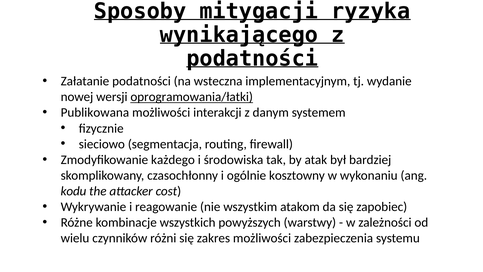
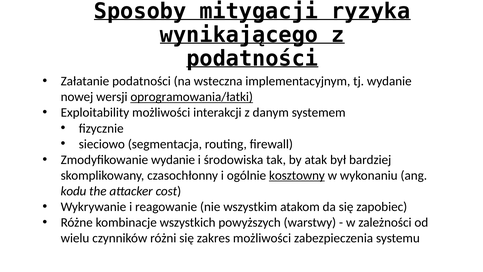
Publikowana: Publikowana -> Exploitability (95, 113)
Zmodyfikowanie każdego: każdego -> wydanie (173, 160)
kosztowny underline: none -> present (297, 175)
